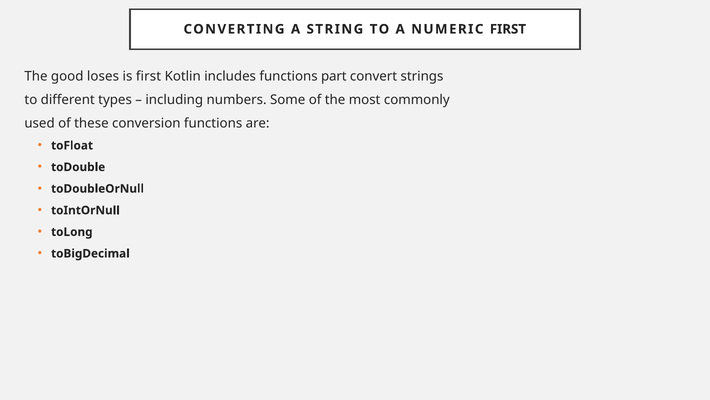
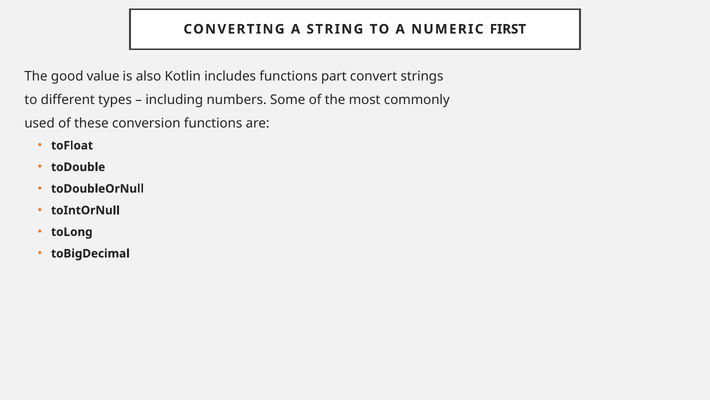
loses: loses -> value (103, 76)
is first: first -> also (149, 76)
